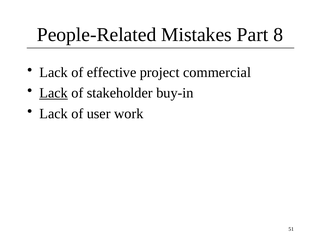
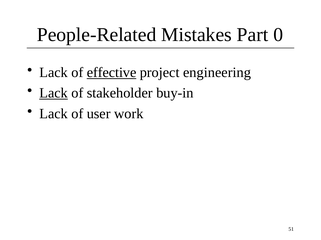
8: 8 -> 0 (278, 35)
effective underline: none -> present (112, 73)
commercial: commercial -> engineering (217, 73)
